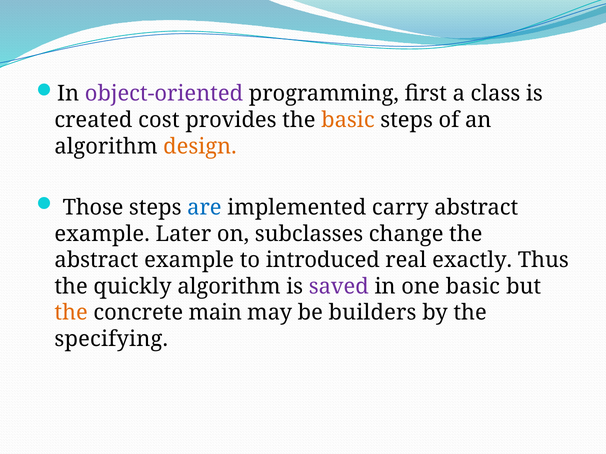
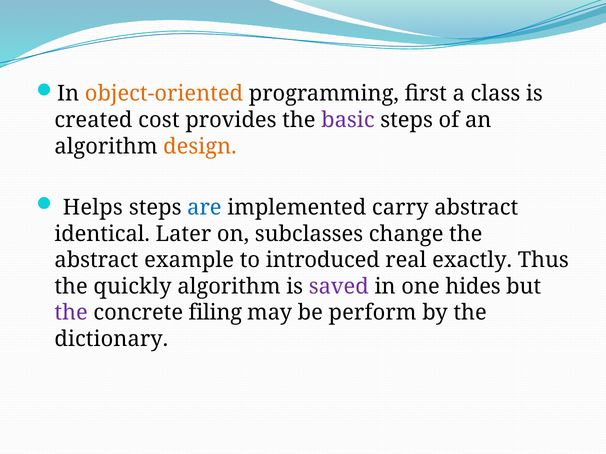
object-oriented colour: purple -> orange (164, 94)
basic colour: orange -> purple (348, 120)
Those: Those -> Helps (93, 208)
example: example -> identical (102, 234)
one basic: basic -> hides (473, 287)
the colour: orange -> purple (71, 313)
main: main -> filing (215, 313)
builders: builders -> perform (373, 313)
specifying: specifying -> dictionary (111, 339)
